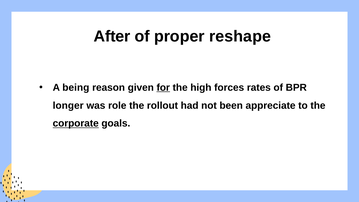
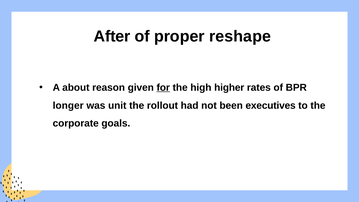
being: being -> about (76, 88)
forces: forces -> higher (229, 88)
role: role -> unit (117, 105)
appreciate: appreciate -> executives (271, 105)
corporate underline: present -> none (76, 123)
